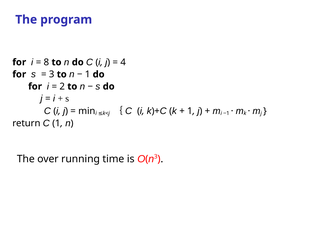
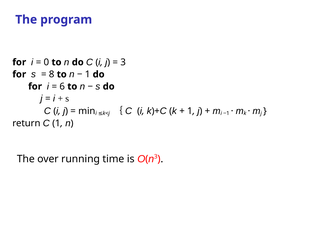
8: 8 -> 0 (46, 62)
4: 4 -> 3 (123, 62)
3: 3 -> 8 (52, 74)
2: 2 -> 6 (62, 86)
